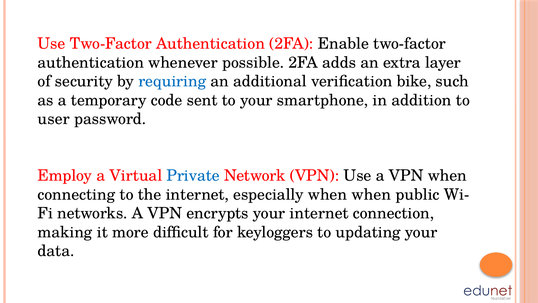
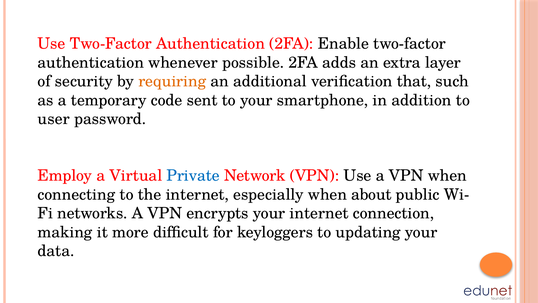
requiring colour: blue -> orange (172, 81)
bike: bike -> that (414, 81)
when when: when -> about (371, 194)
